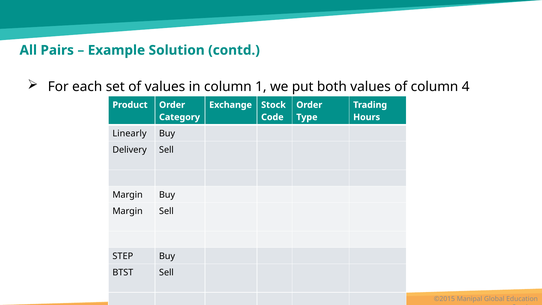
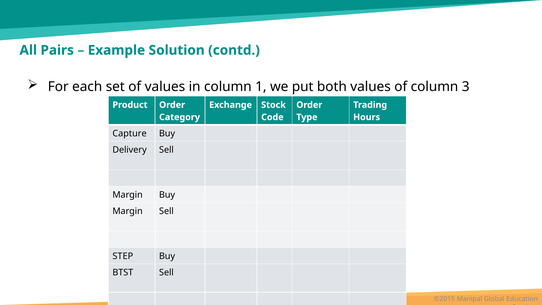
4: 4 -> 3 (466, 87)
Linearly: Linearly -> Capture (130, 133)
